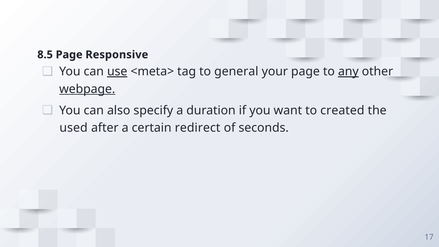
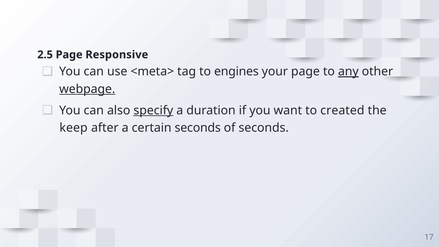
8.5: 8.5 -> 2.5 (45, 55)
use underline: present -> none (117, 72)
general: general -> engines (236, 72)
specify underline: none -> present (153, 110)
used: used -> keep (74, 128)
certain redirect: redirect -> seconds (198, 128)
